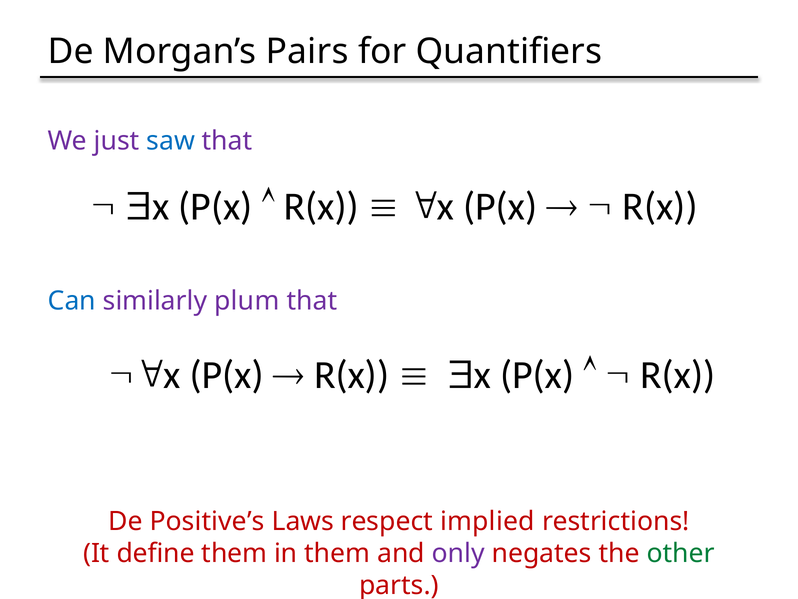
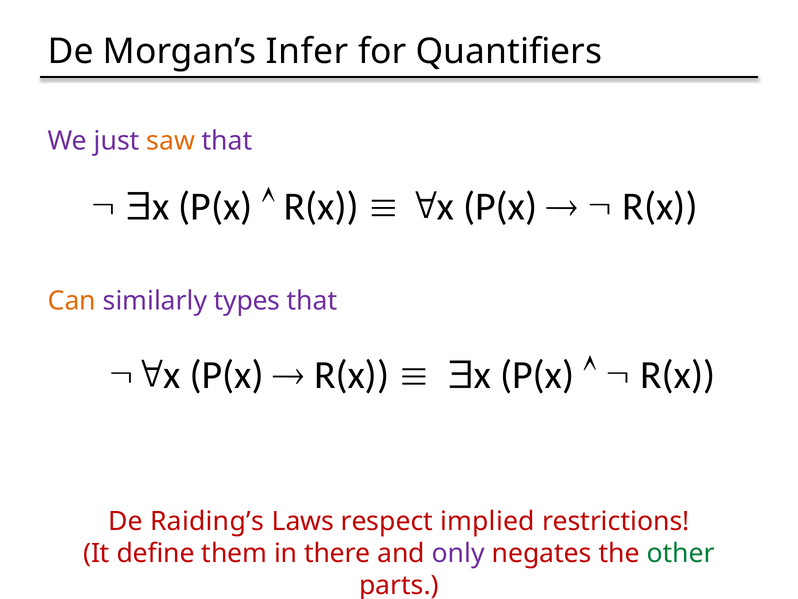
Pairs: Pairs -> Infer (307, 52)
saw colour: blue -> orange (171, 141)
Can colour: blue -> orange (72, 301)
plum: plum -> types (247, 301)
Positive’s: Positive’s -> Raiding’s (207, 521)
in them: them -> there (337, 553)
